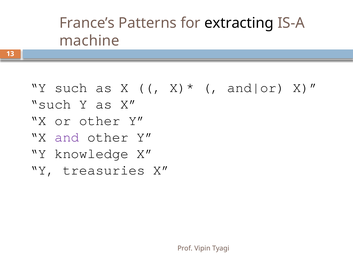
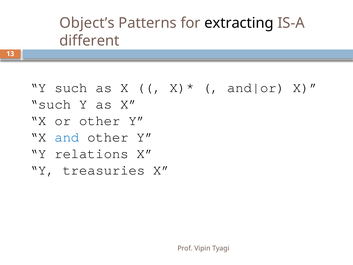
France’s: France’s -> Object’s (87, 23)
machine: machine -> different (89, 41)
and colour: purple -> blue (67, 137)
knowledge: knowledge -> relations (92, 153)
